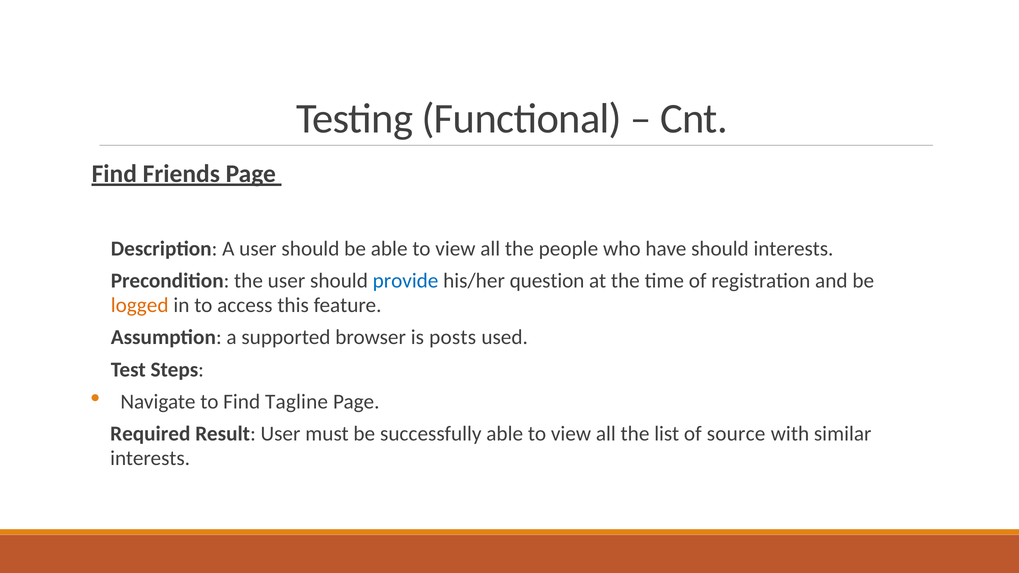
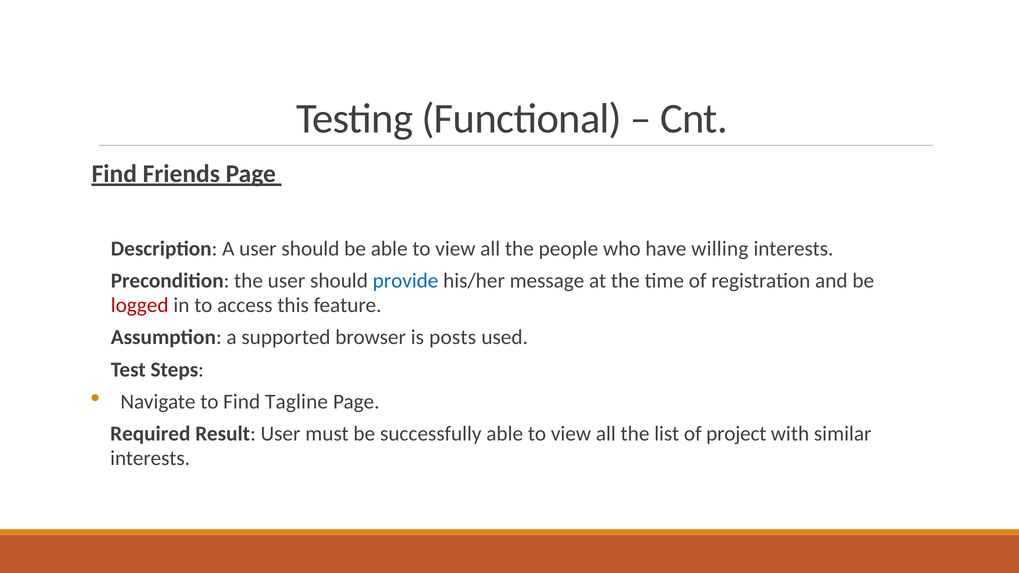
have should: should -> willing (720, 249)
question: question -> message (547, 281)
logged colour: orange -> red (140, 305)
source: source -> project (736, 434)
